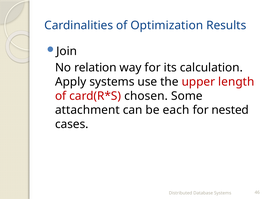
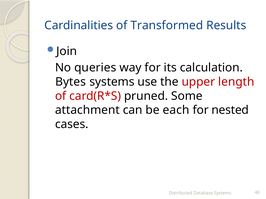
Optimization: Optimization -> Transformed (167, 25)
relation: relation -> queries (95, 68)
Apply: Apply -> Bytes (71, 82)
chosen: chosen -> pruned (146, 96)
